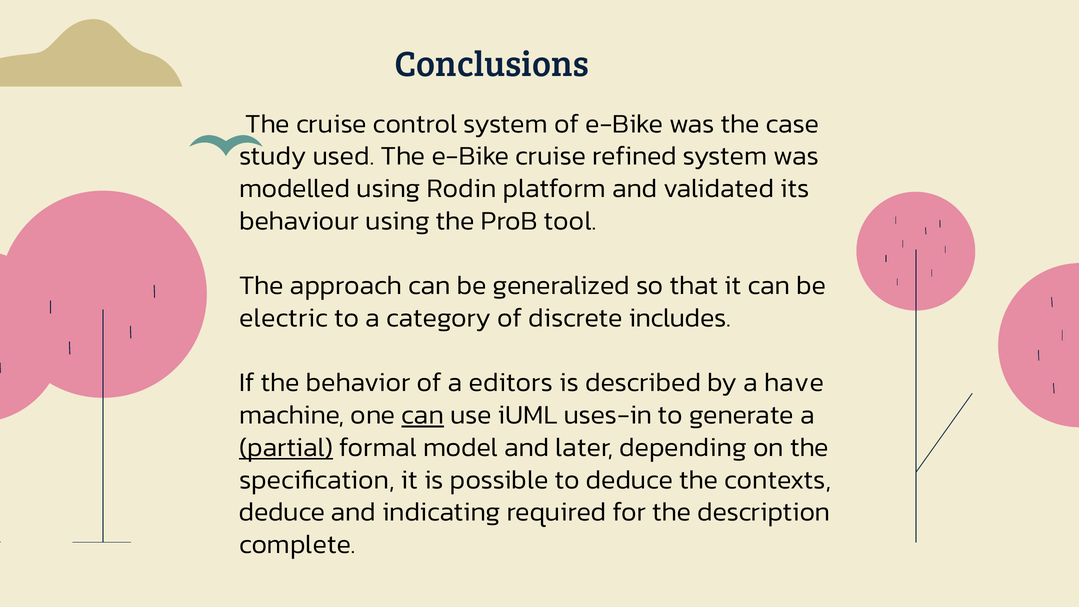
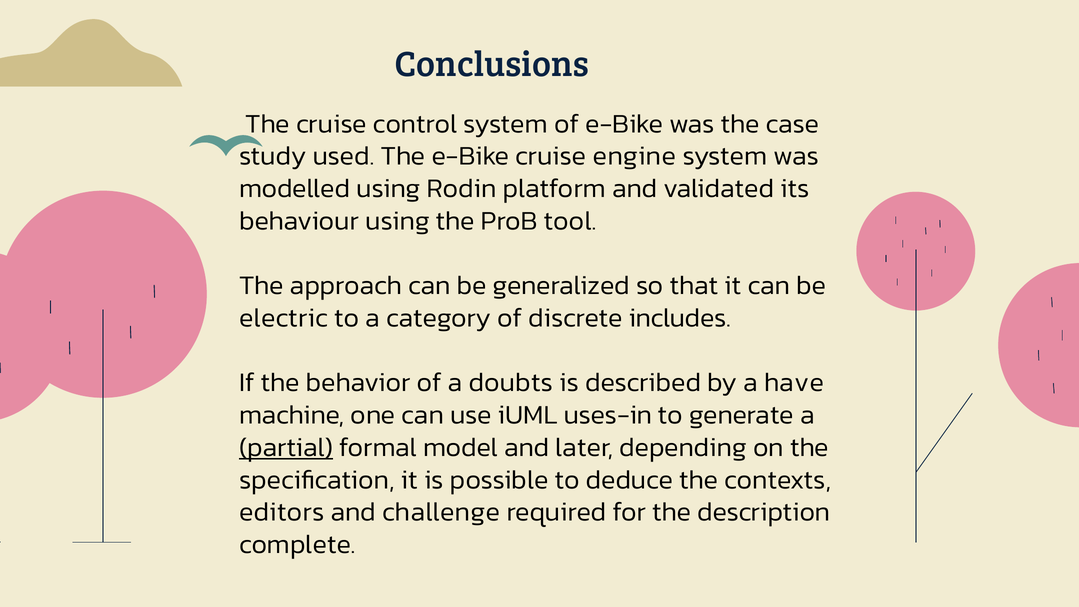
refined: refined -> engine (634, 156)
editors: editors -> doubts (511, 383)
can underline: present -> none (423, 415)
deduce: deduce -> editors (282, 512)
indicating: indicating -> challenge (441, 512)
